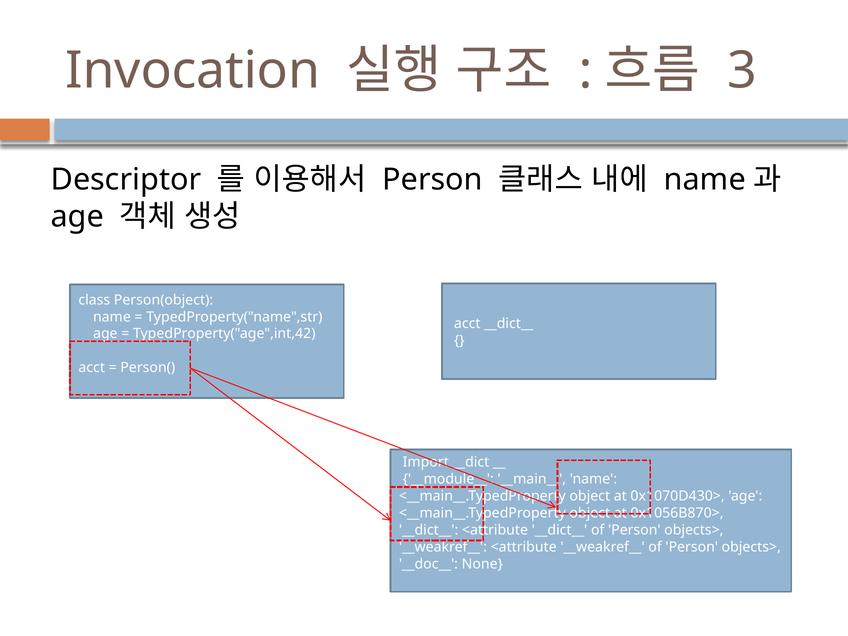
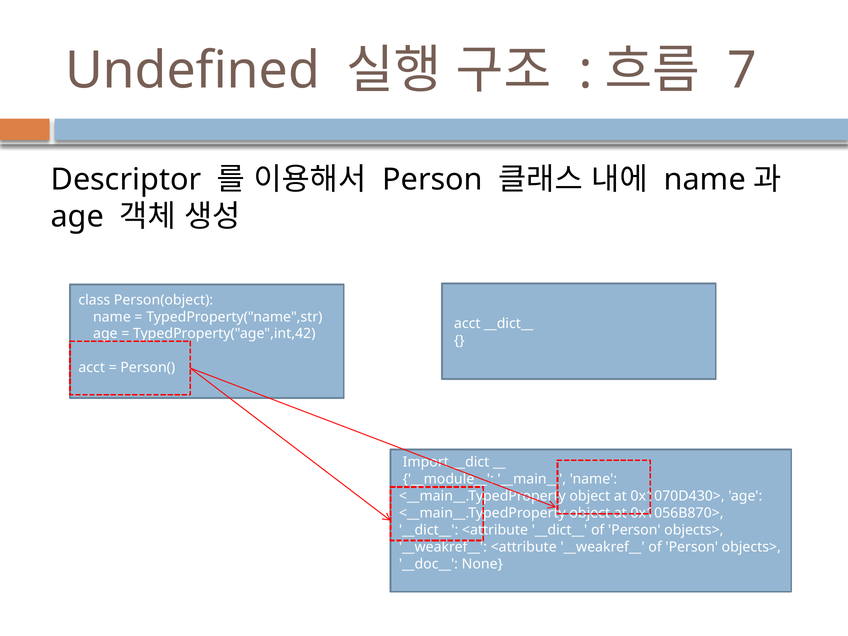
Invocation: Invocation -> Undefined (193, 71)
3: 3 -> 7 (742, 71)
